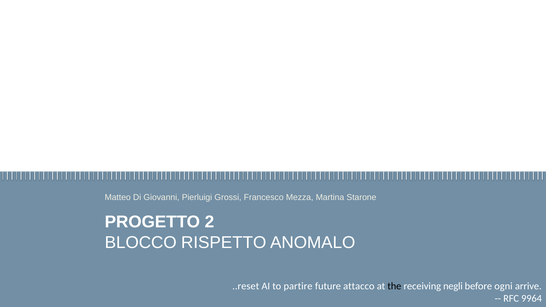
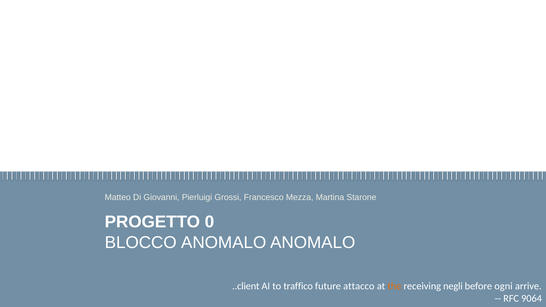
2: 2 -> 0 (209, 222)
BLOCCO RISPETTO: RISPETTO -> ANOMALO (224, 242)
..reset: ..reset -> ..client (246, 286)
partire: partire -> traffico (298, 286)
the colour: black -> orange (394, 286)
9964: 9964 -> 9064 (532, 299)
